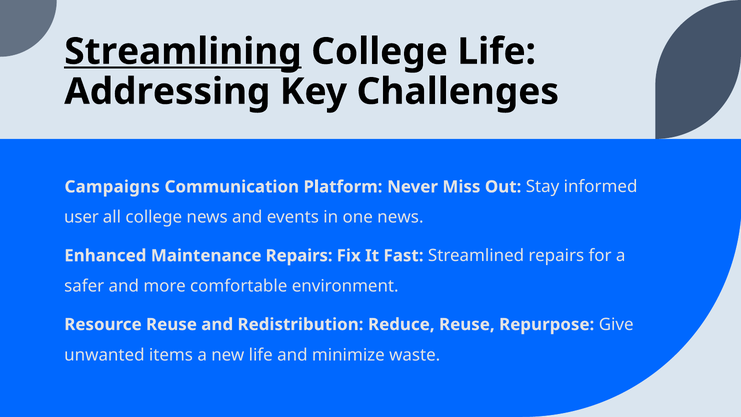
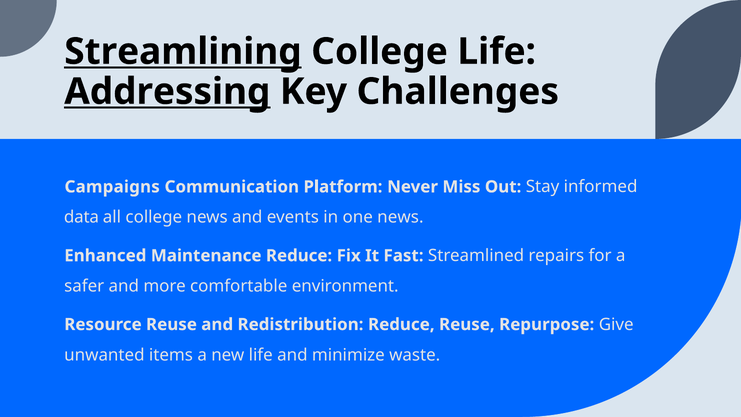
Addressing underline: none -> present (167, 92)
user: user -> data (81, 217)
Maintenance Repairs: Repairs -> Reduce (299, 256)
